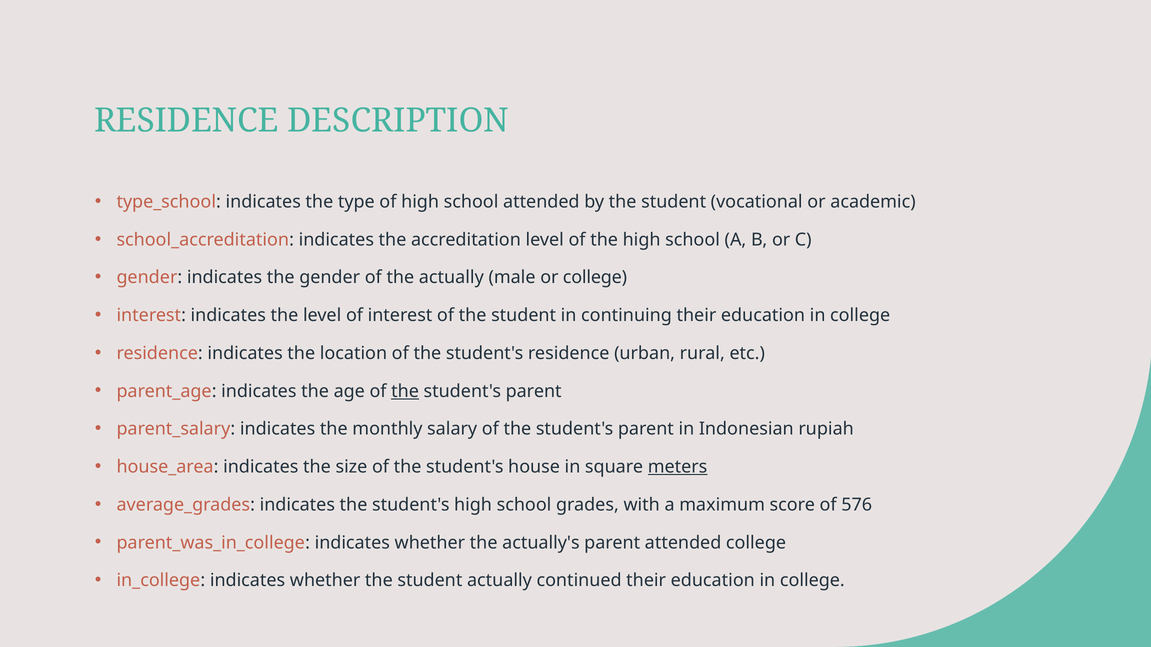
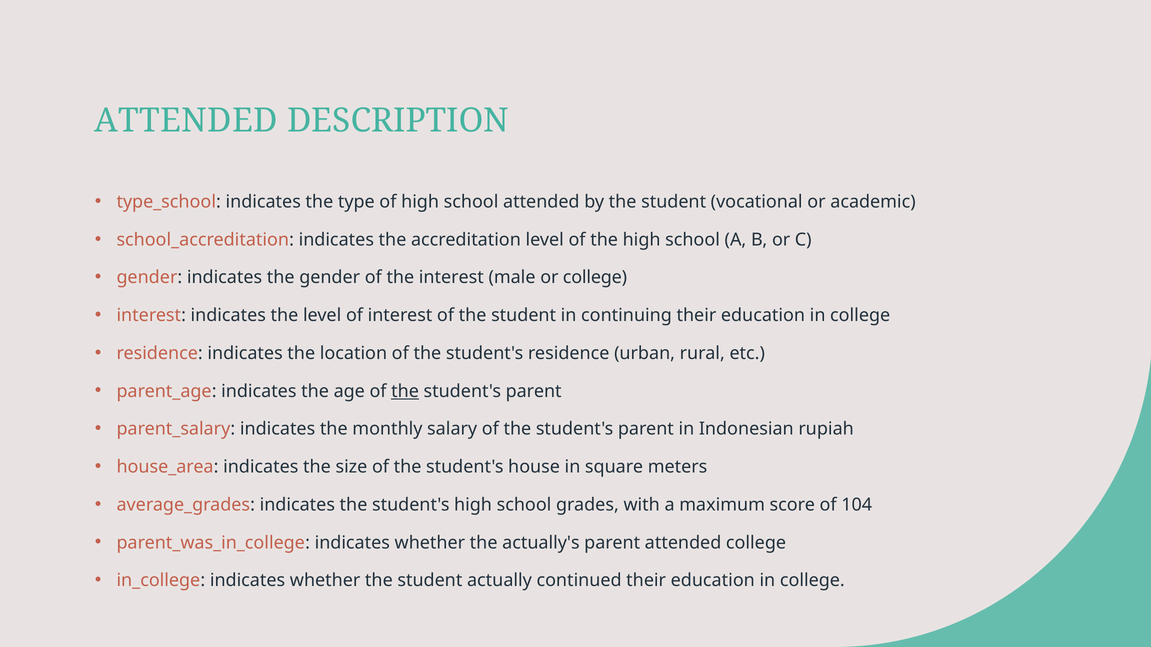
RESIDENCE: RESIDENCE -> ATTENDED (186, 121)
the actually: actually -> interest (451, 278)
meters underline: present -> none (678, 467)
576: 576 -> 104 (857, 505)
